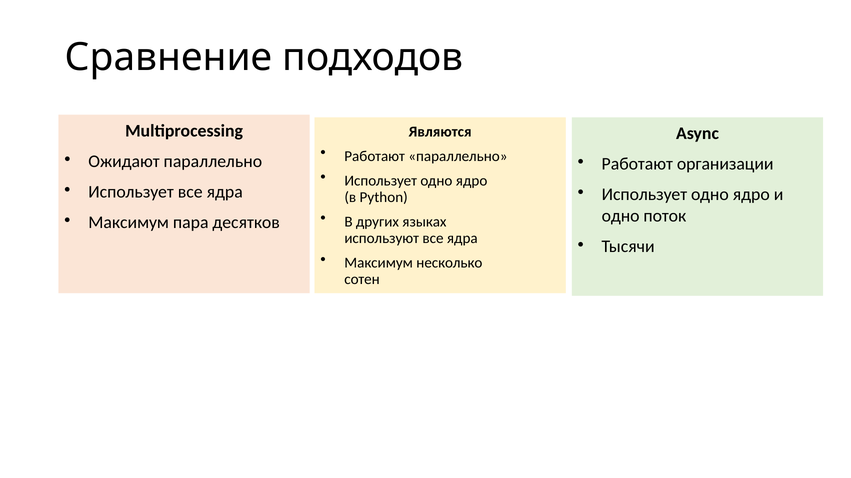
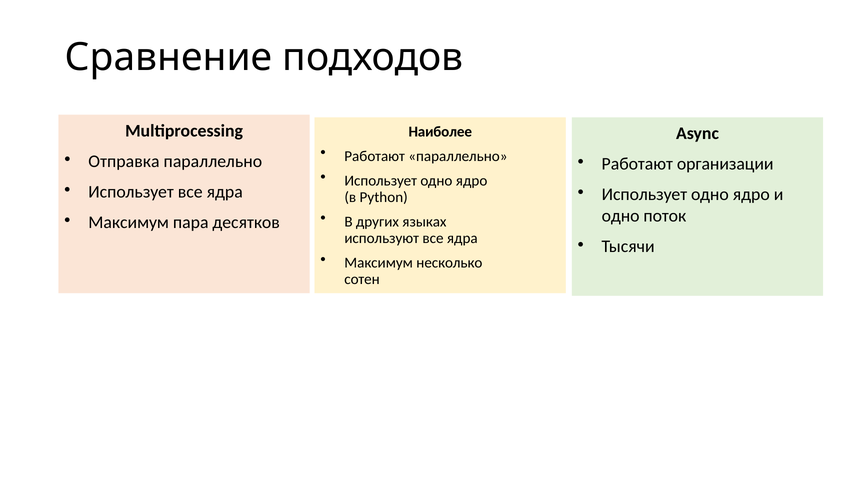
Являются: Являются -> Наиболее (440, 132)
Ожидают: Ожидают -> Отправка (124, 162)
